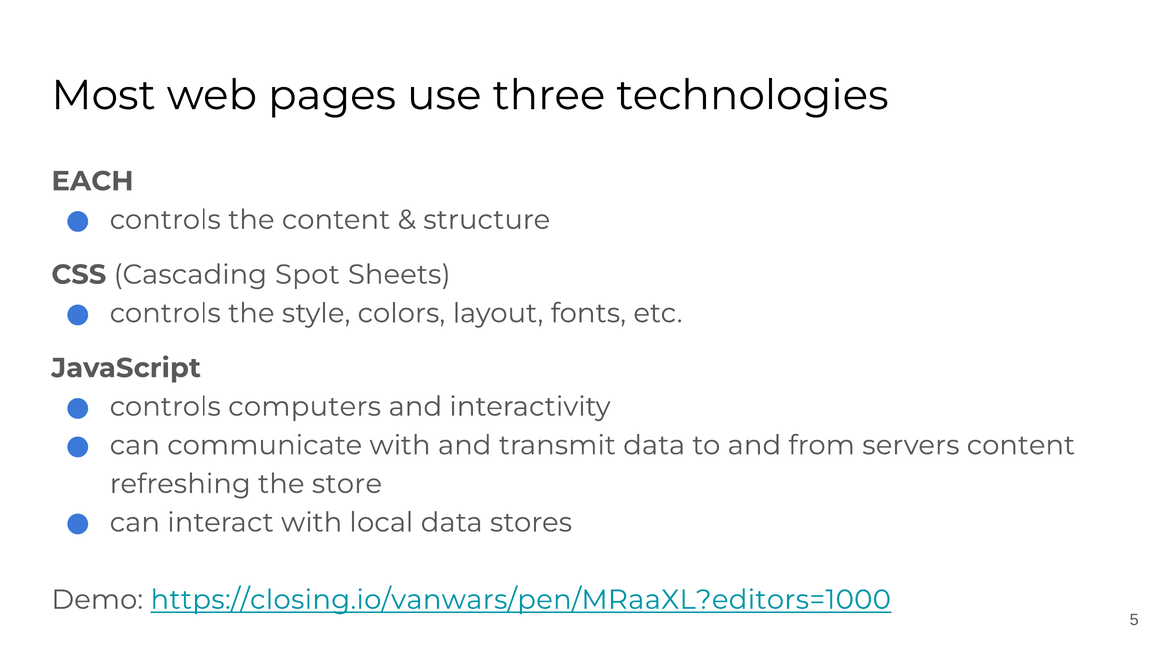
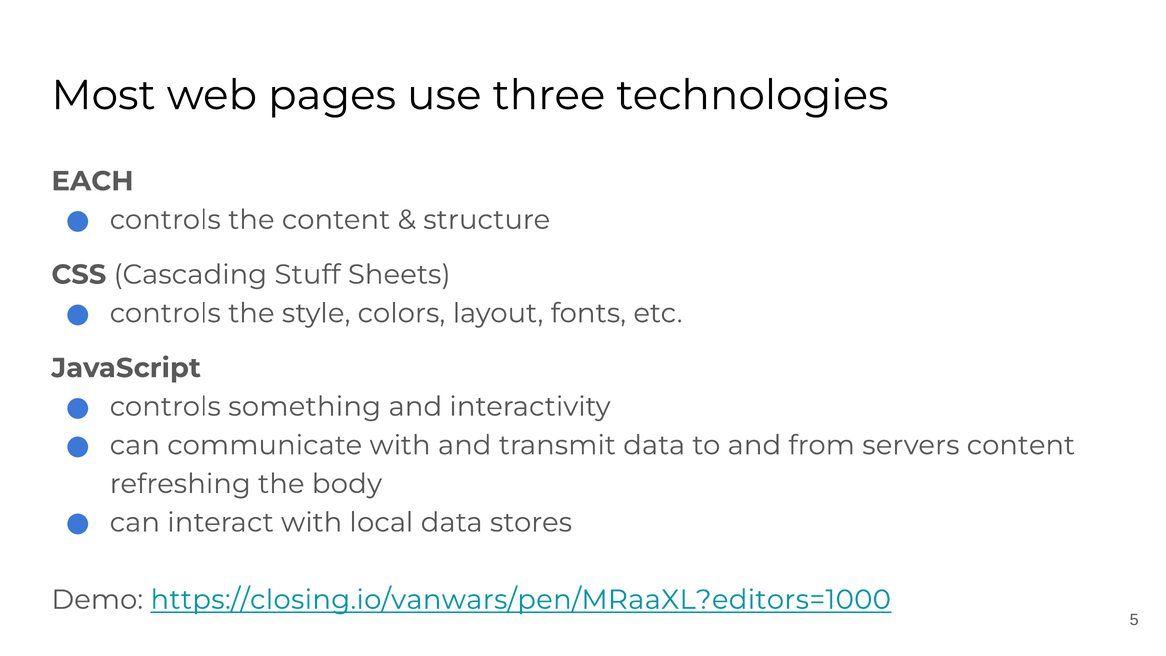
Spot: Spot -> Stuff (307, 275)
computers: computers -> something (305, 407)
store: store -> body (347, 484)
